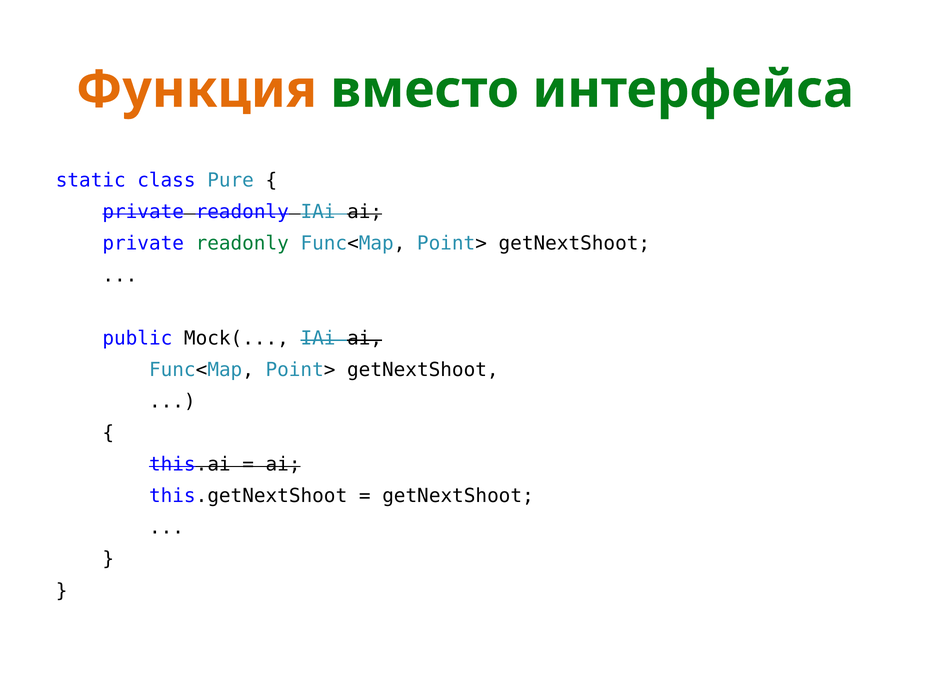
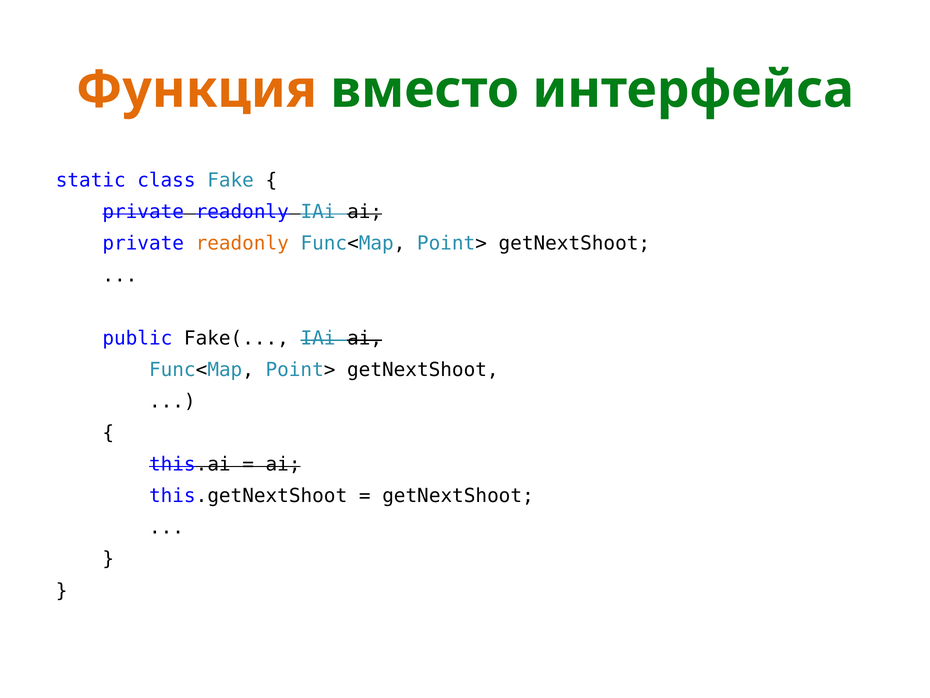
Pure: Pure -> Fake (231, 180)
readonly colour: green -> orange (242, 243)
Mock(: Mock( -> Fake( (236, 338)
